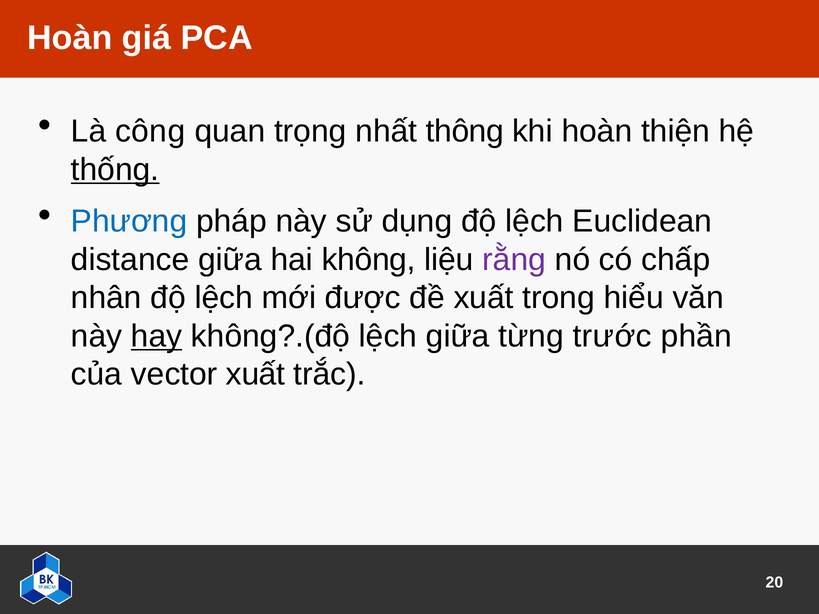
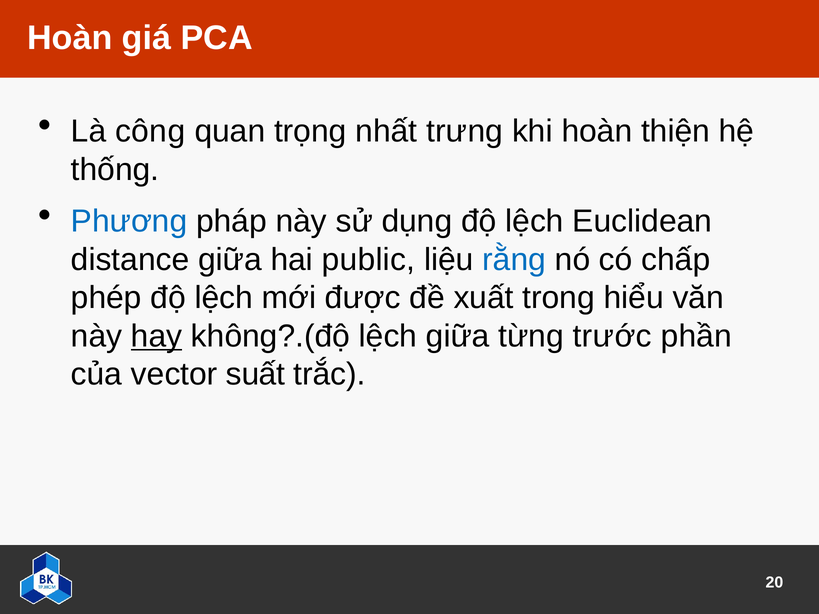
thông: thông -> trưng (465, 131)
thống underline: present -> none (115, 170)
không: không -> public (368, 260)
rằng colour: purple -> blue (514, 260)
nhân: nhân -> phép (106, 298)
vector xuất: xuất -> suất (256, 374)
